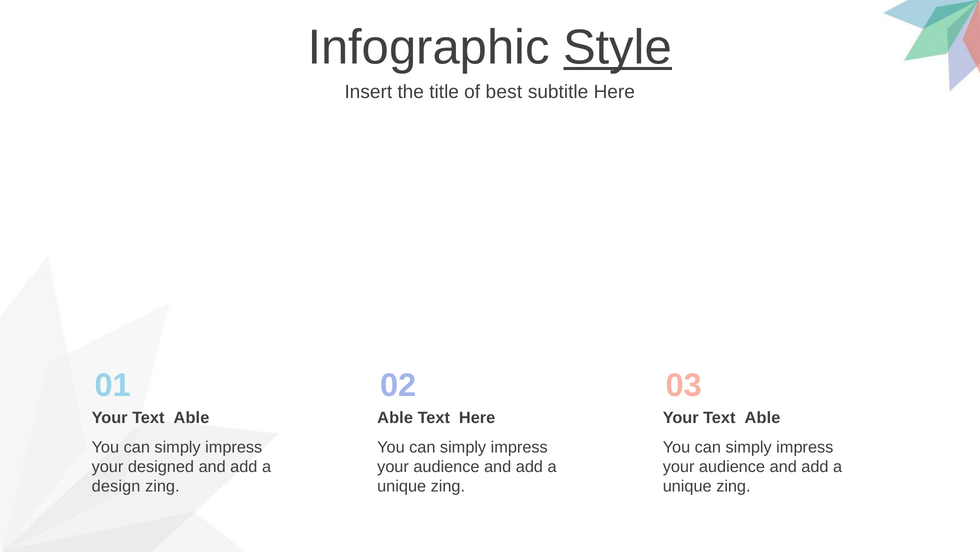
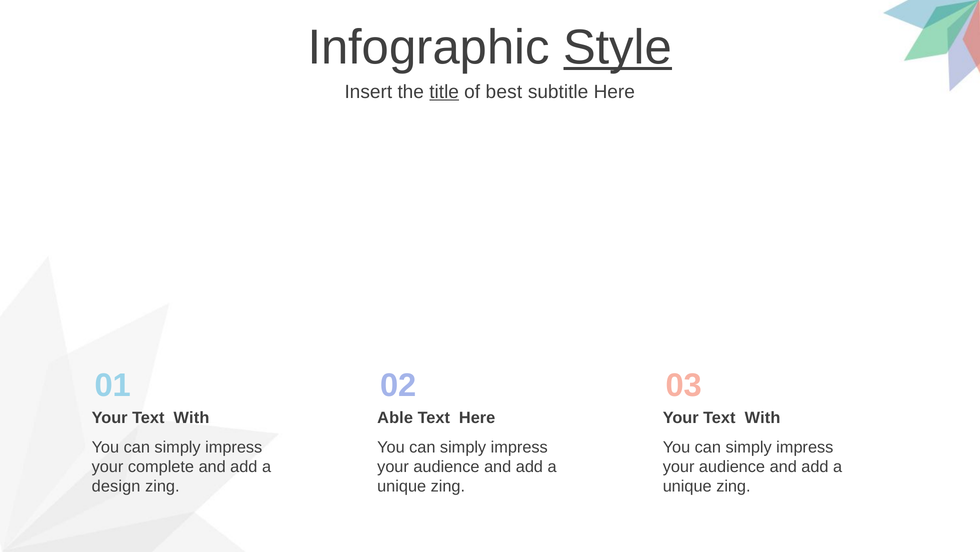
title underline: none -> present (444, 92)
Able: Able -> With (191, 417)
Able: Able -> With (763, 417)
designed: designed -> complete (161, 466)
